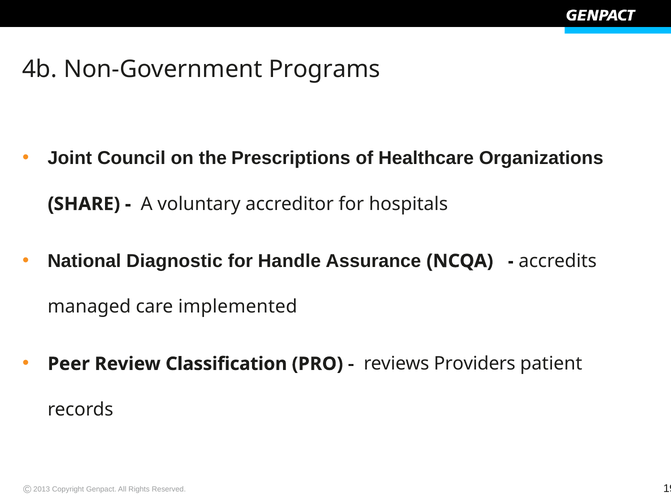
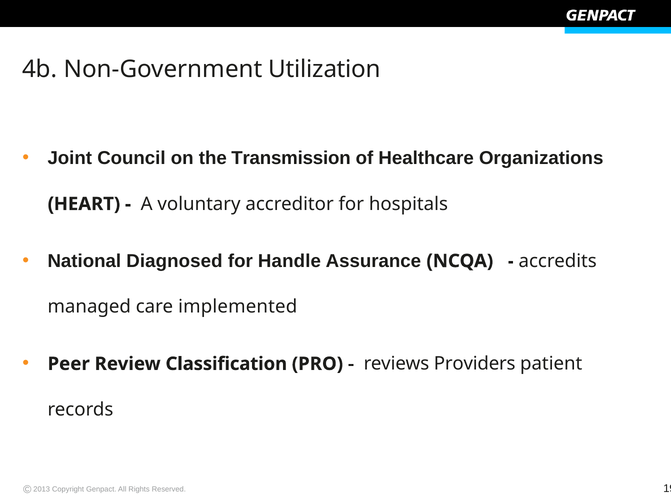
Programs: Programs -> Utilization (325, 69)
Prescriptions: Prescriptions -> Transmission (291, 158)
SHARE: SHARE -> HEART (87, 204)
Diagnostic: Diagnostic -> Diagnosed (174, 261)
